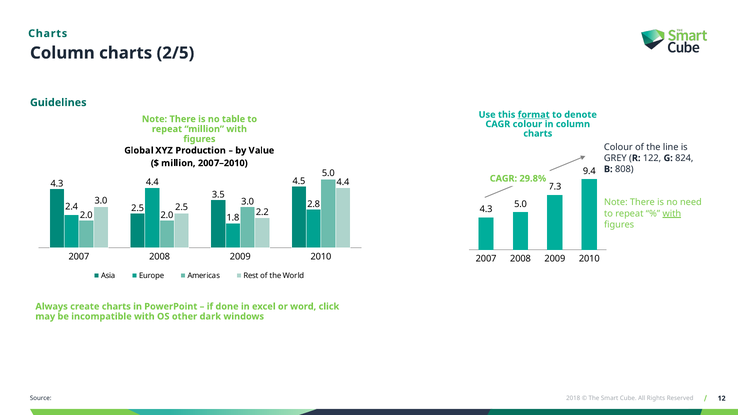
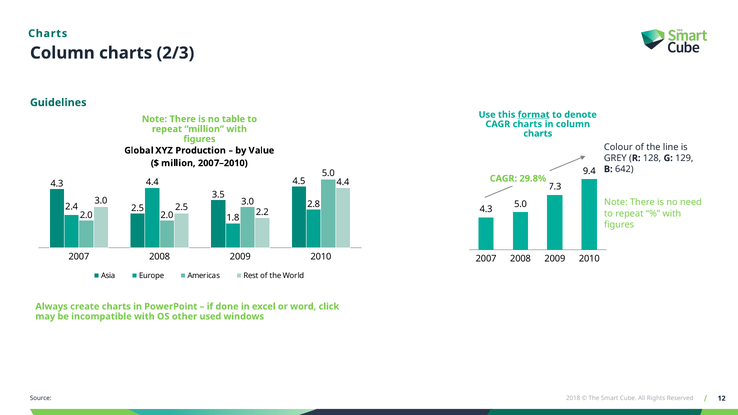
2/5: 2/5 -> 2/3 (175, 53)
CAGR colour: colour -> charts (527, 124)
122: 122 -> 128 (652, 158)
824: 824 -> 129 (684, 158)
808: 808 -> 642 (624, 169)
with underline: present -> none (672, 214)
dark: dark -> used (210, 317)
